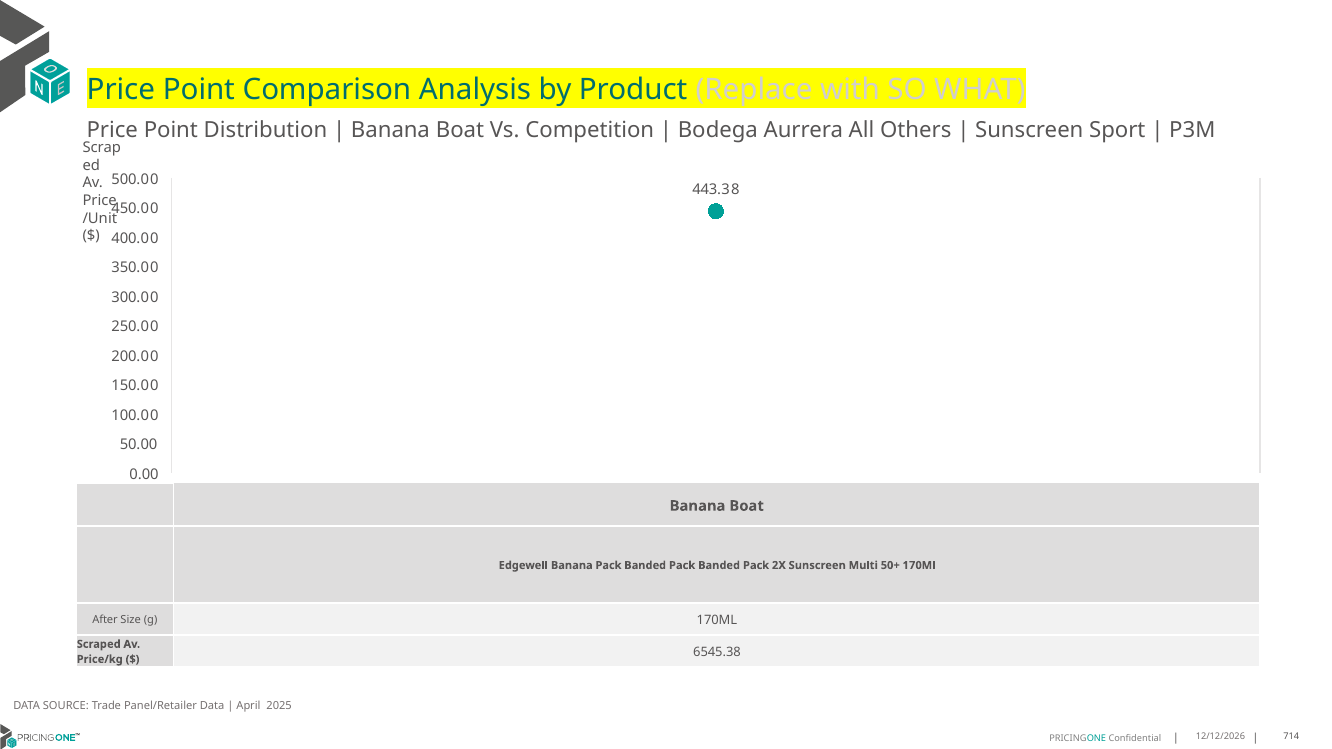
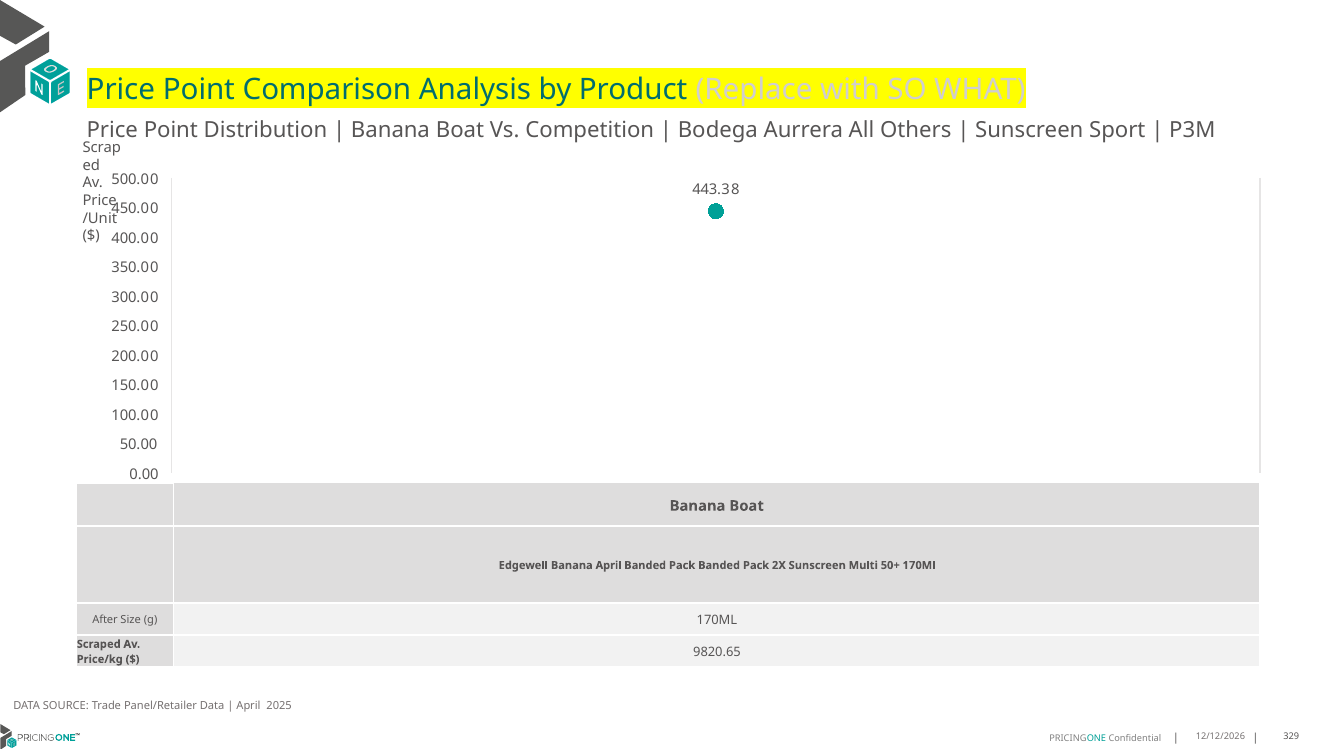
Banana Pack: Pack -> April (609, 566)
6545.38: 6545.38 -> 9820.65 (717, 652)
714: 714 -> 329 (1291, 737)
